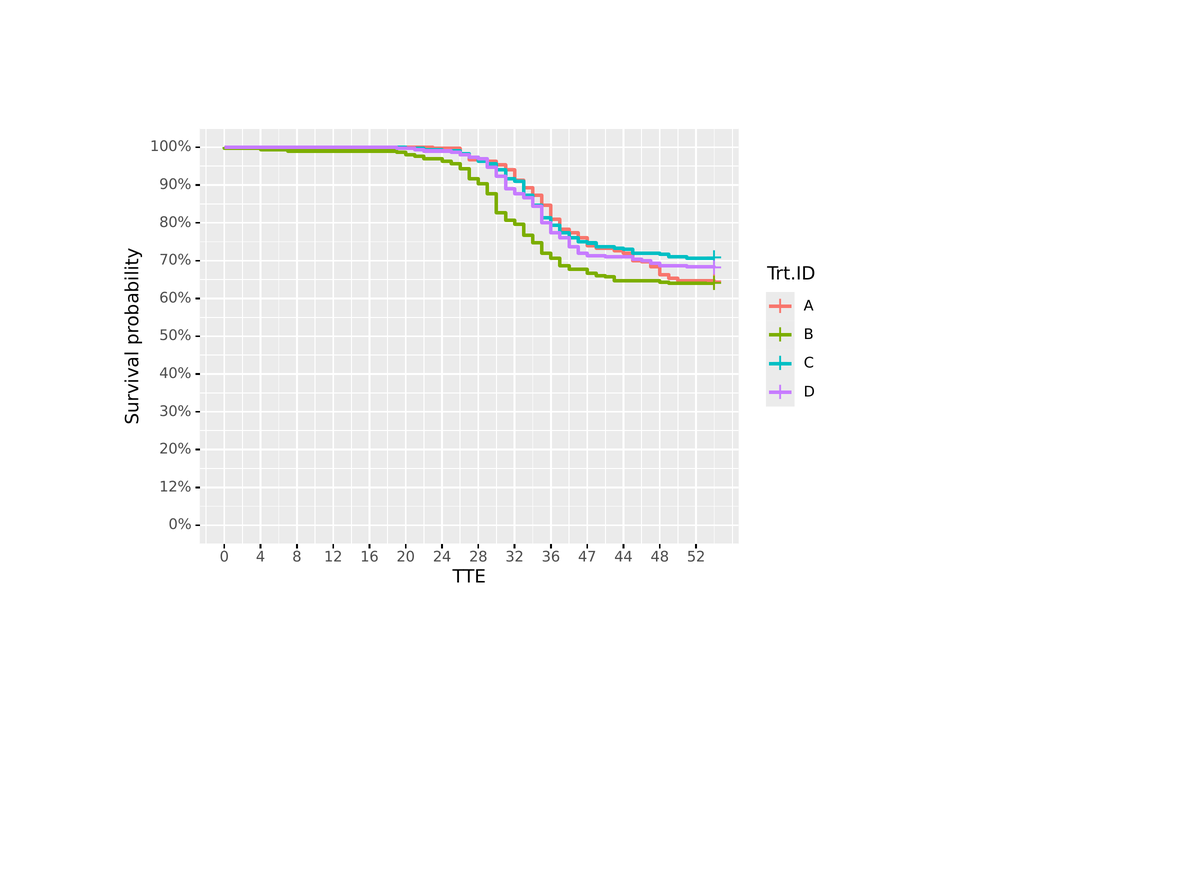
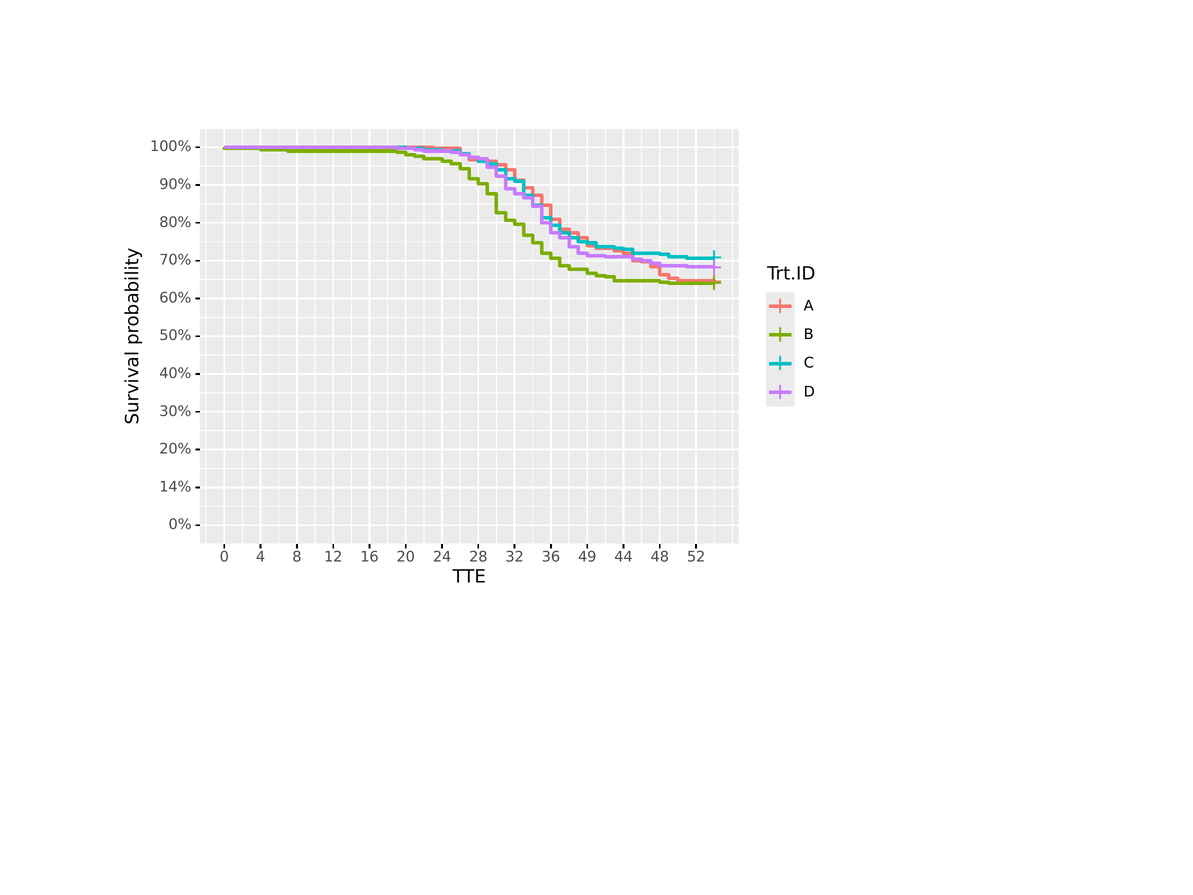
12%: 12% -> 14% (175, 487)
47: 47 -> 49 (587, 557)
